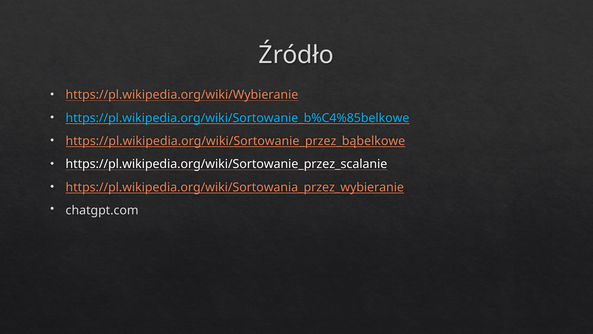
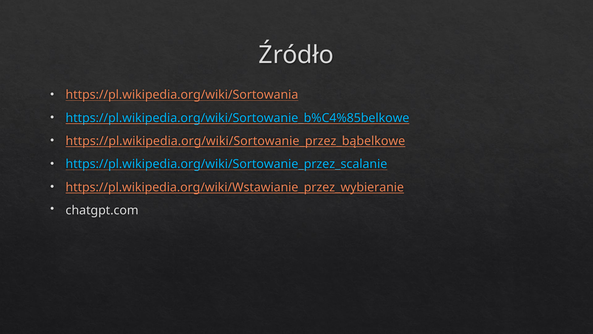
https://pl.wikipedia.org/wiki/Wybieranie: https://pl.wikipedia.org/wiki/Wybieranie -> https://pl.wikipedia.org/wiki/Sortowania (182, 95)
https://pl.wikipedia.org/wiki/Sortowanie_przez_scalanie colour: white -> light blue (226, 164)
https://pl.wikipedia.org/wiki/Sortowania_przez_wybieranie: https://pl.wikipedia.org/wiki/Sortowania_przez_wybieranie -> https://pl.wikipedia.org/wiki/Wstawianie_przez_wybieranie (235, 187)
